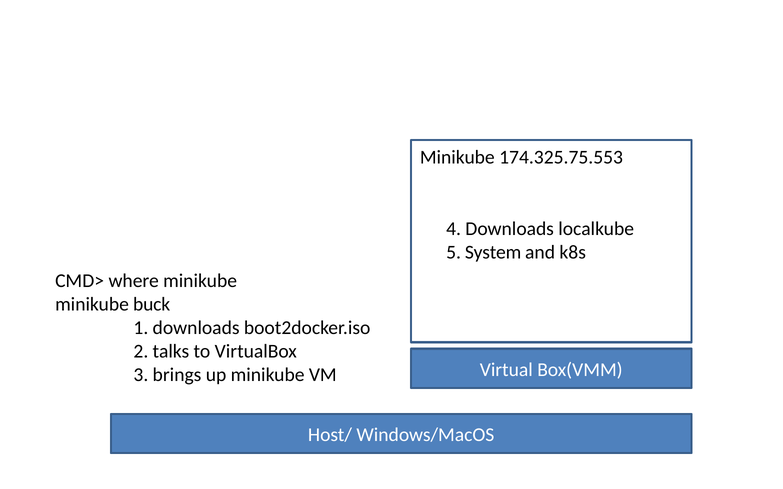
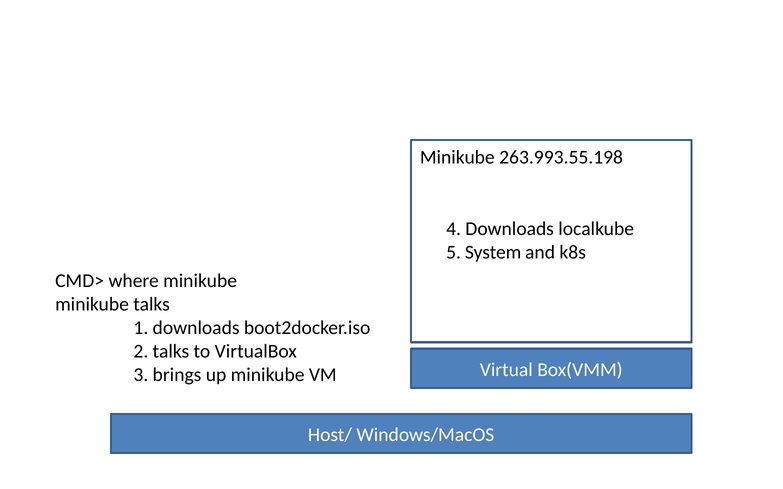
174.325.75.553: 174.325.75.553 -> 263.993.55.198 (561, 157)
minikube buck: buck -> talks (152, 305)
